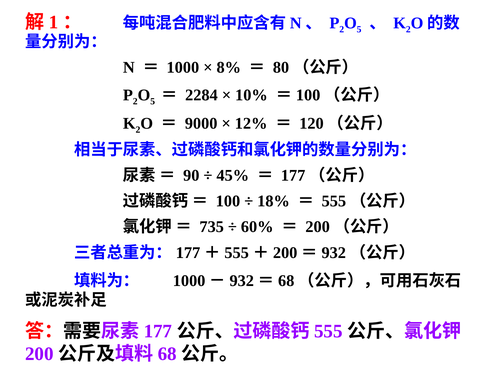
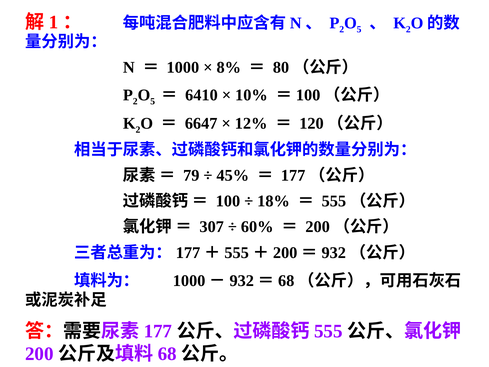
2284: 2284 -> 6410 (201, 95)
9000: 9000 -> 6647 (201, 123)
90: 90 -> 79 (191, 175)
735: 735 -> 307 (212, 227)
